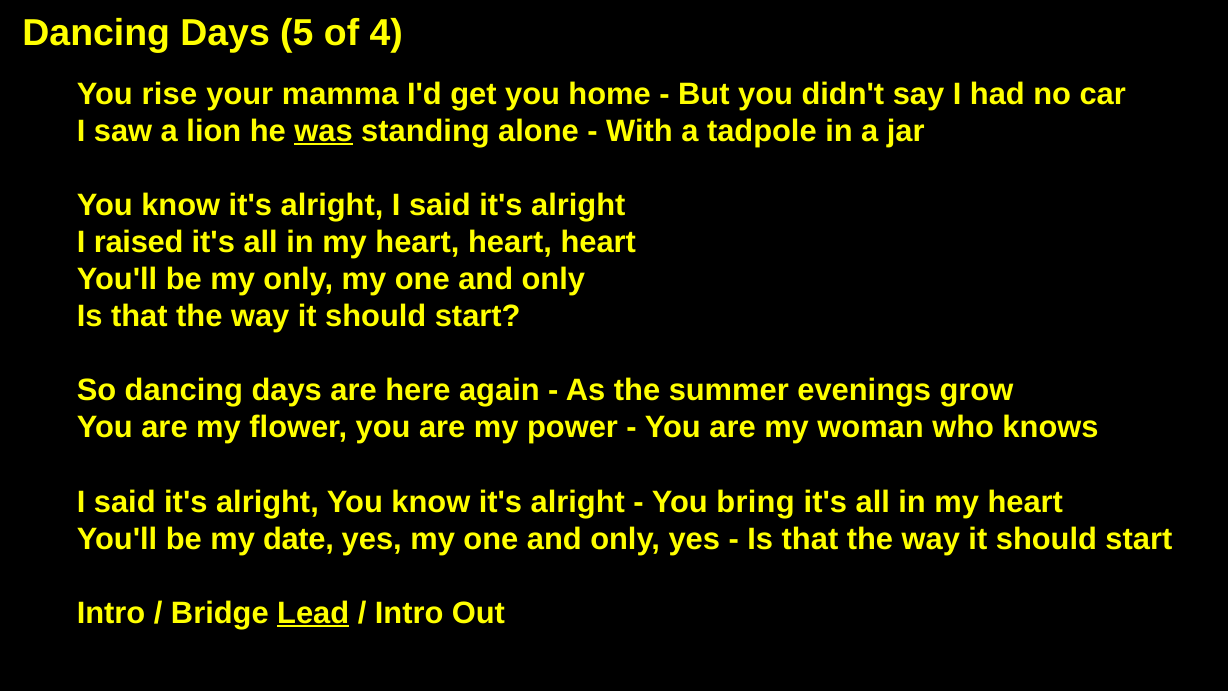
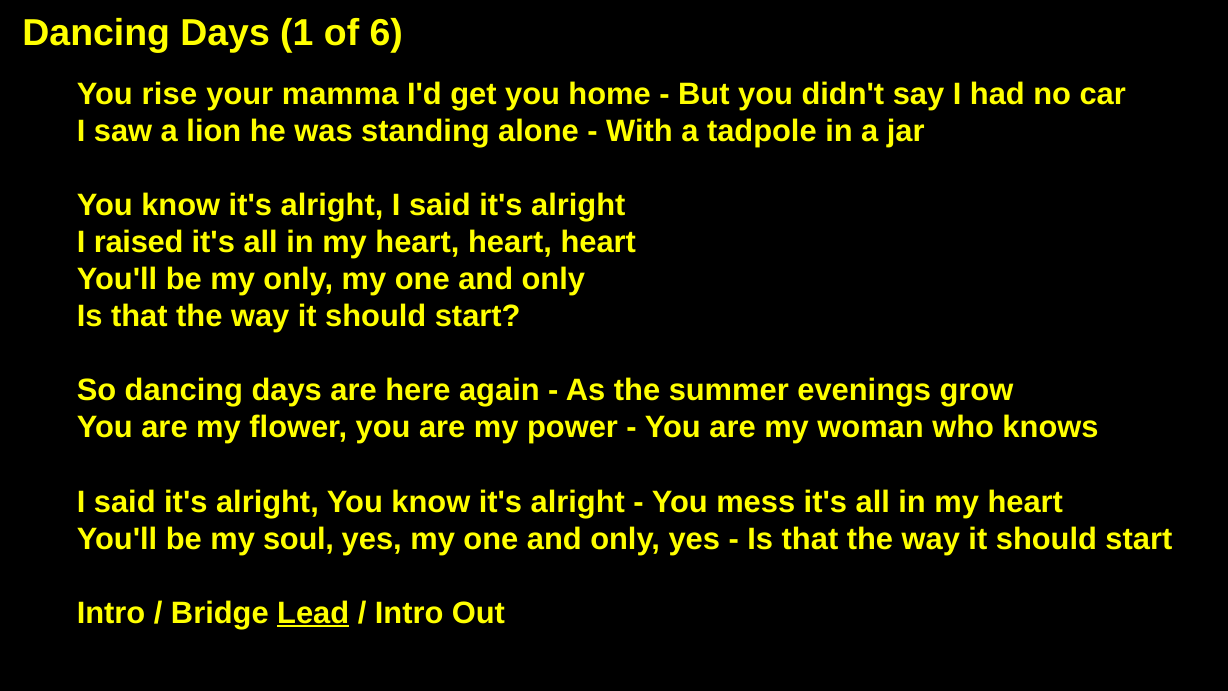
5: 5 -> 1 (297, 34)
4: 4 -> 6 (386, 34)
was underline: present -> none (324, 131)
bring: bring -> mess (756, 502)
date: date -> soul (298, 539)
